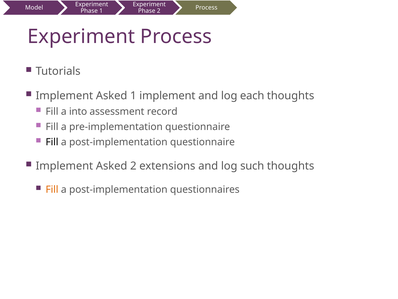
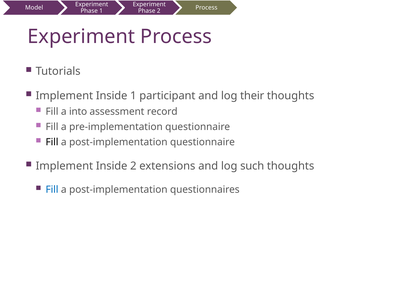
Asked: Asked -> Inside (112, 96)
1 implement: implement -> participant (167, 96)
each: each -> their (252, 96)
Asked: Asked -> Inside (112, 166)
Fill colour: orange -> blue (52, 189)
